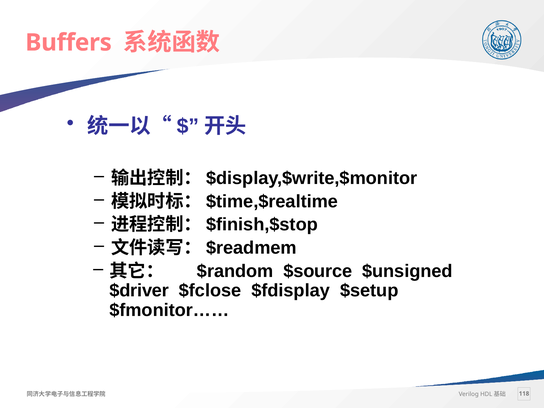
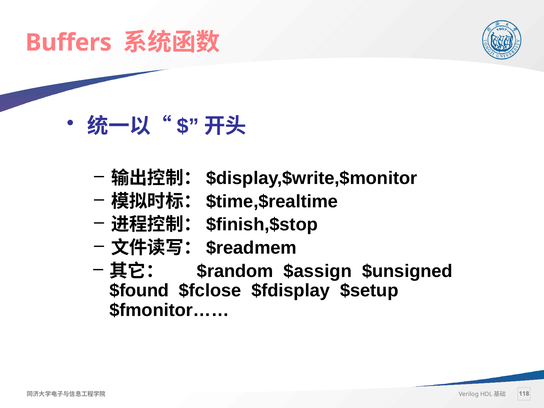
$source: $source -> $assign (318, 271)
$driver: $driver -> $found (139, 291)
